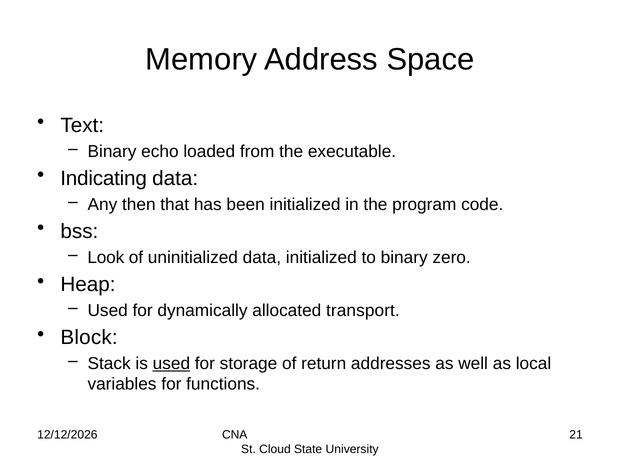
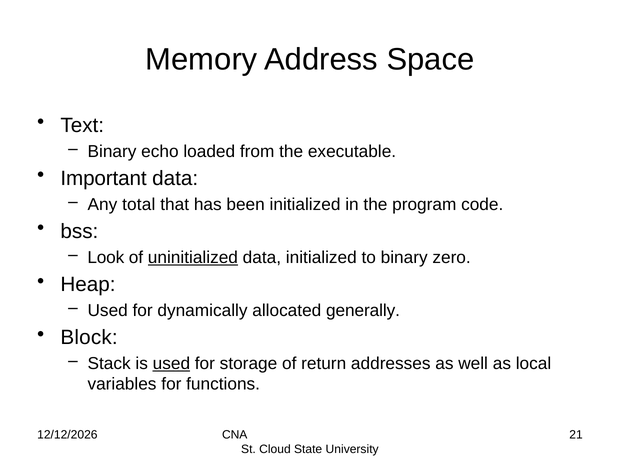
Indicating: Indicating -> Important (104, 178)
then: then -> total (139, 204)
uninitialized underline: none -> present (193, 257)
transport: transport -> generally (363, 311)
